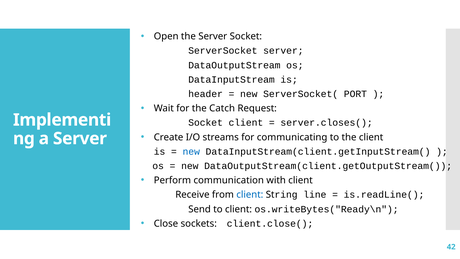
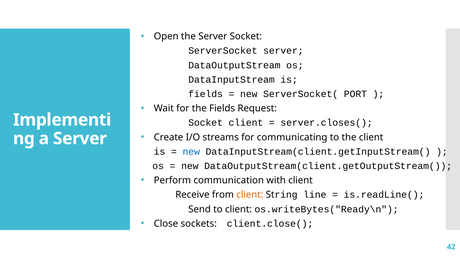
header: header -> fields (206, 94)
the Catch: Catch -> Fields (222, 108)
client colour: blue -> orange (250, 195)
